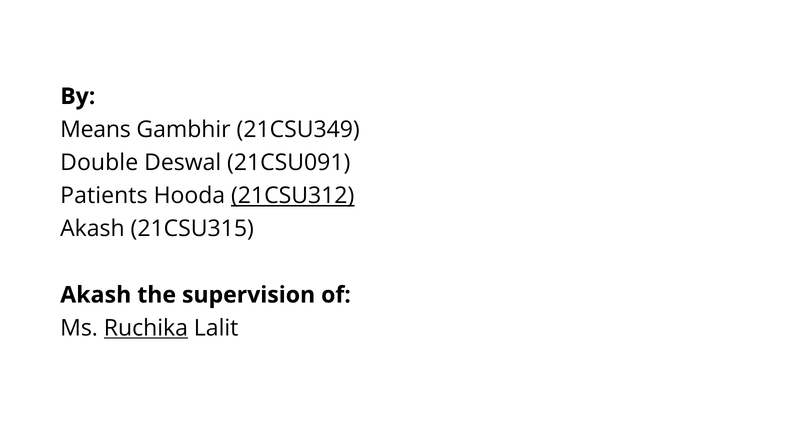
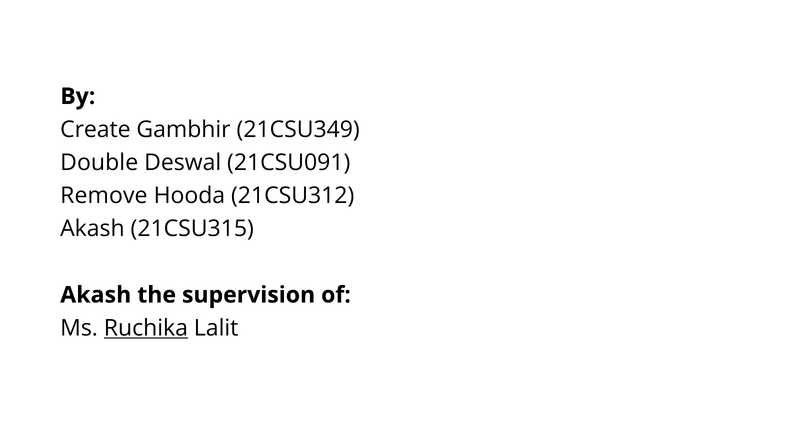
Means: Means -> Create (95, 130)
Patients: Patients -> Remove (104, 196)
21CSU312 underline: present -> none (293, 196)
